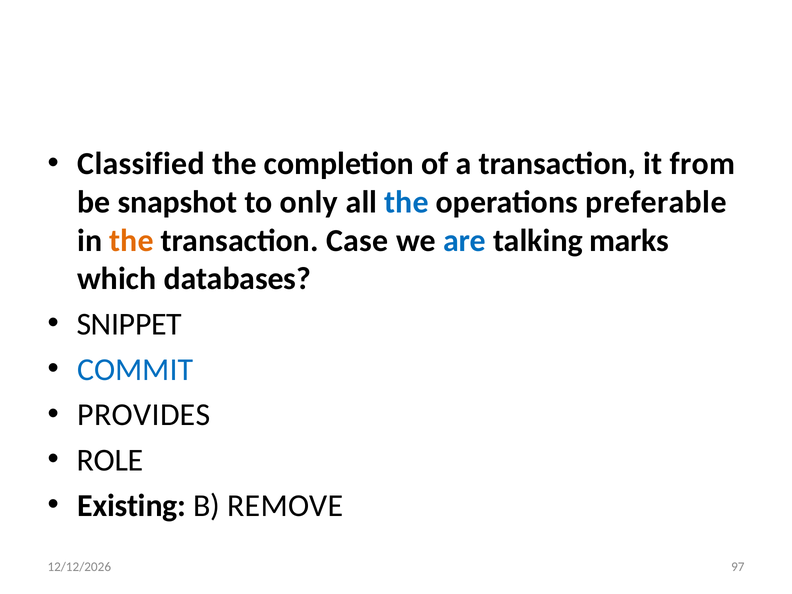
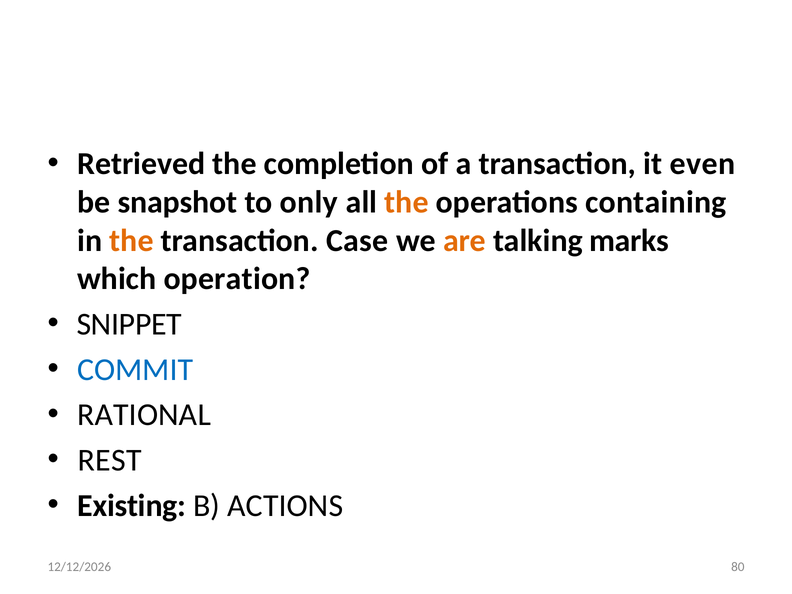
Classified: Classified -> Retrieved (141, 164)
from: from -> even (703, 164)
the colour: blue -> orange (406, 202)
preferable: preferable -> containing (656, 202)
are colour: blue -> orange (464, 241)
databases: databases -> operation (237, 279)
PROVIDES: PROVIDES -> RATIONAL (144, 415)
ROLE: ROLE -> REST (110, 460)
REMOVE: REMOVE -> ACTIONS (285, 505)
97: 97 -> 80 (738, 567)
